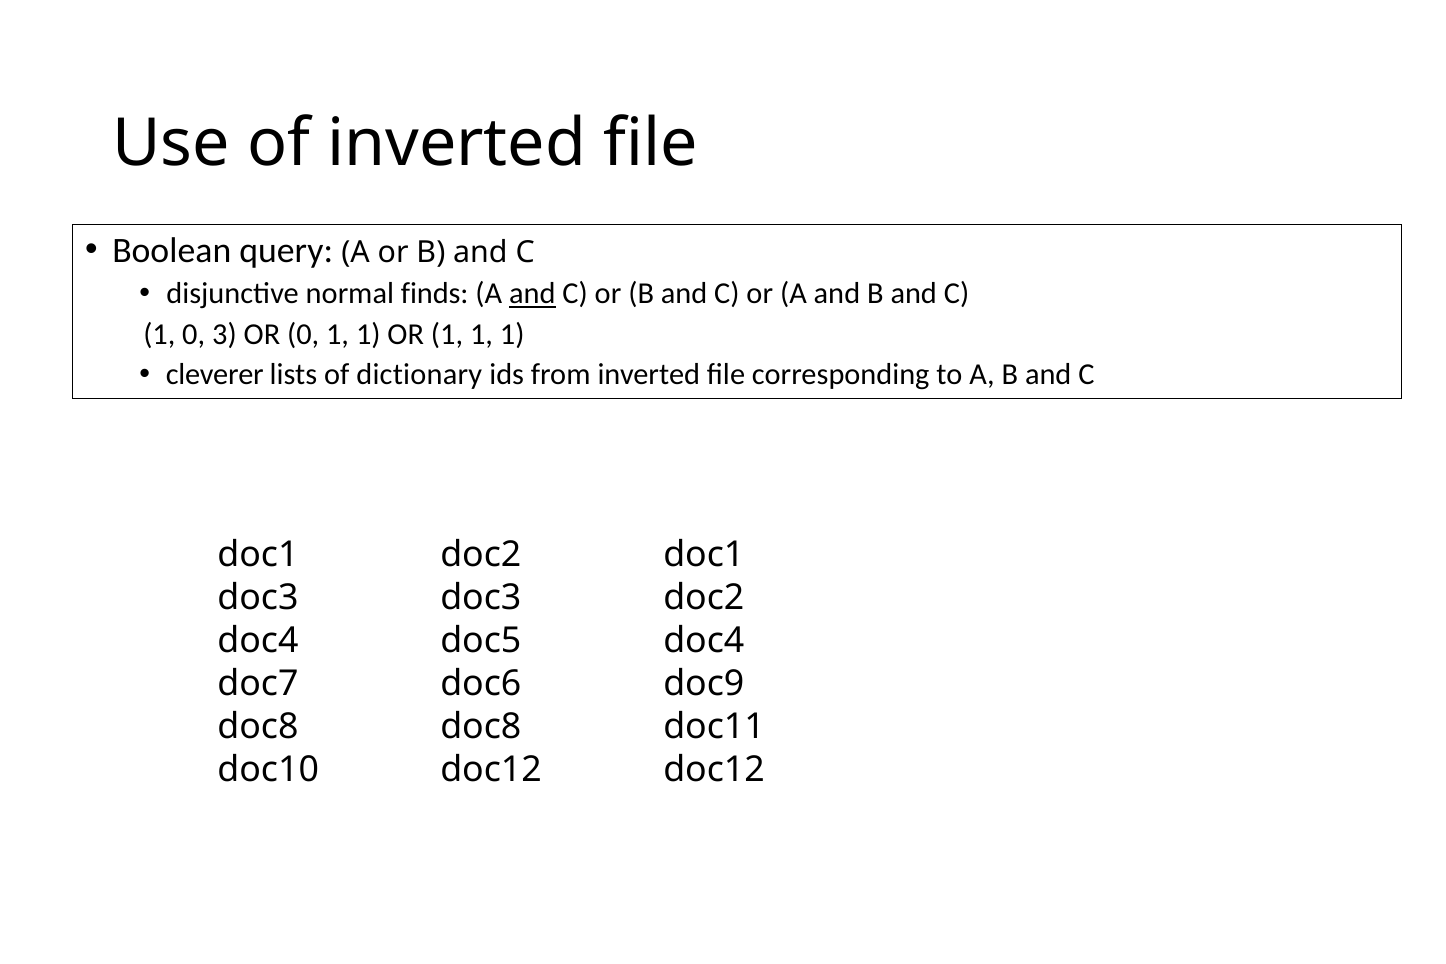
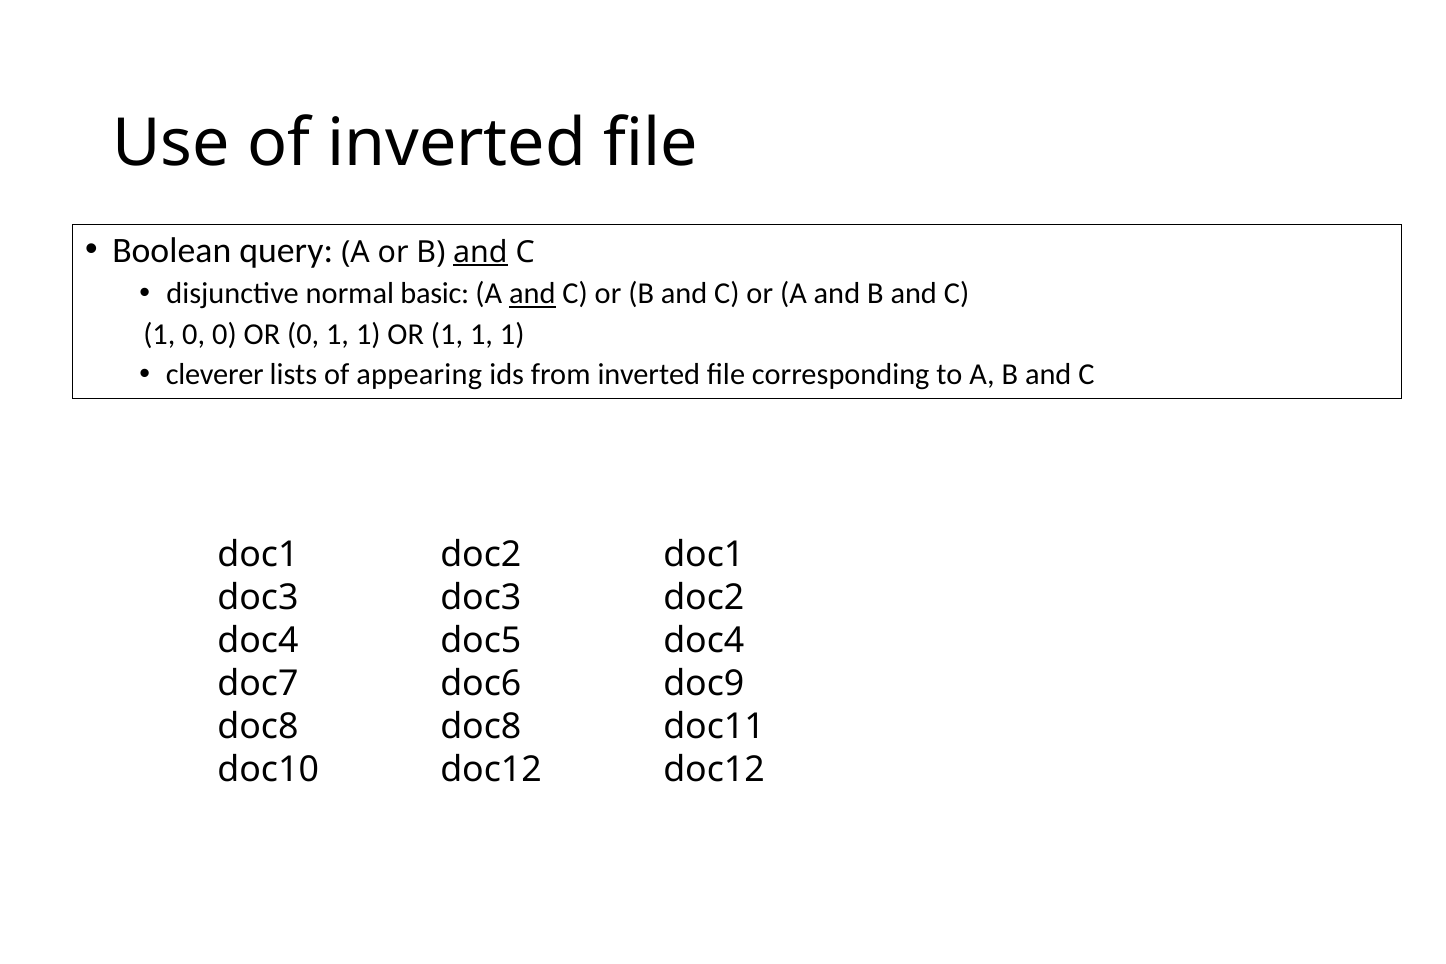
and underline: none -> present (480, 252)
finds: finds -> basic (435, 294)
0 3: 3 -> 0 (224, 334)
dictionary: dictionary -> appearing (419, 374)
